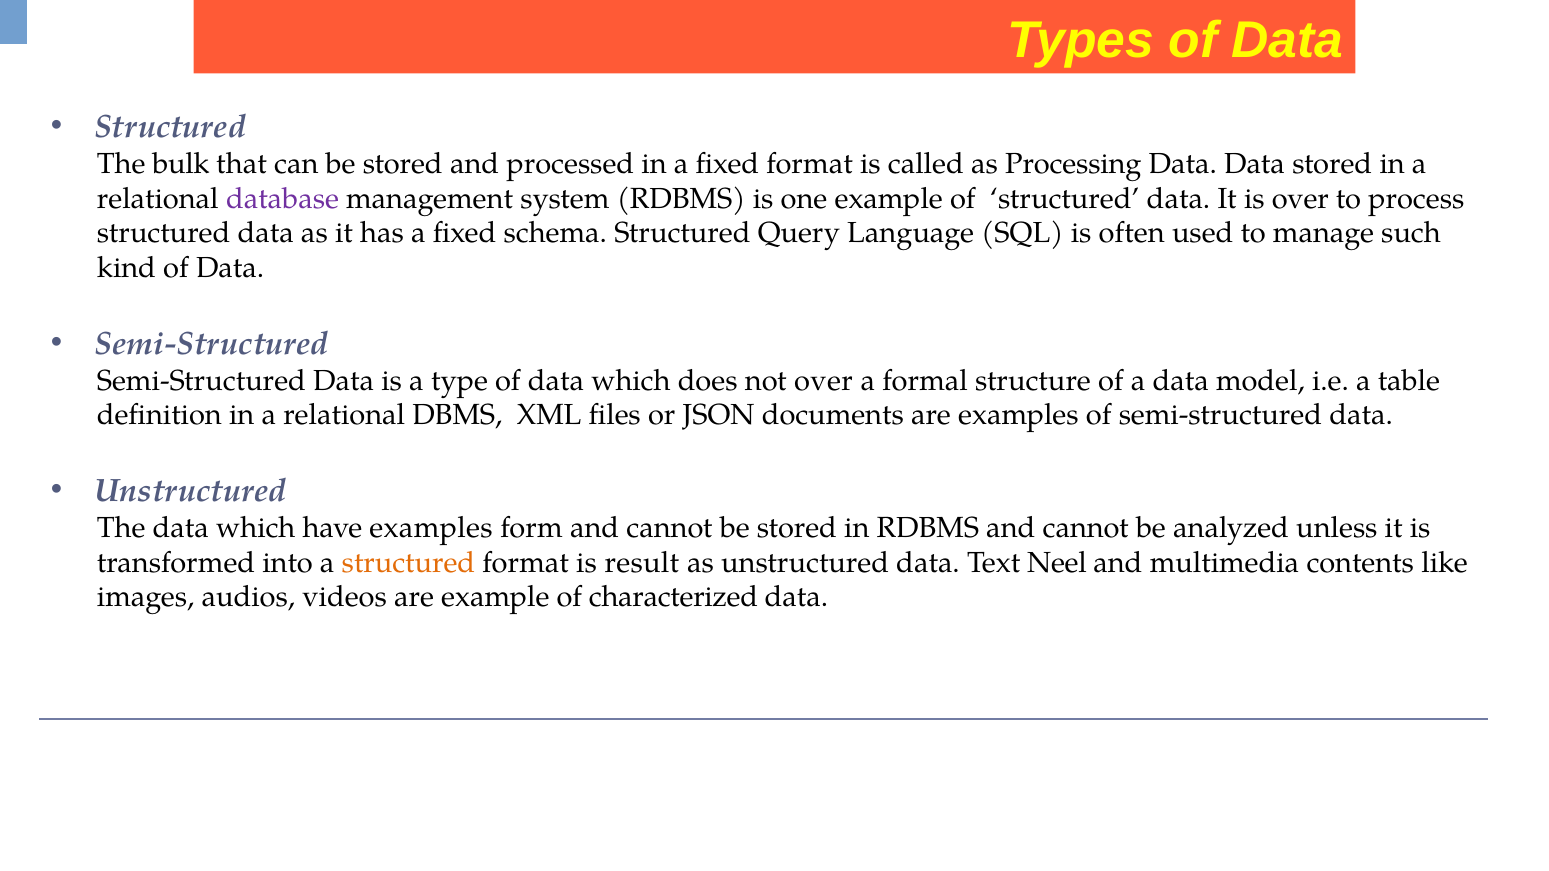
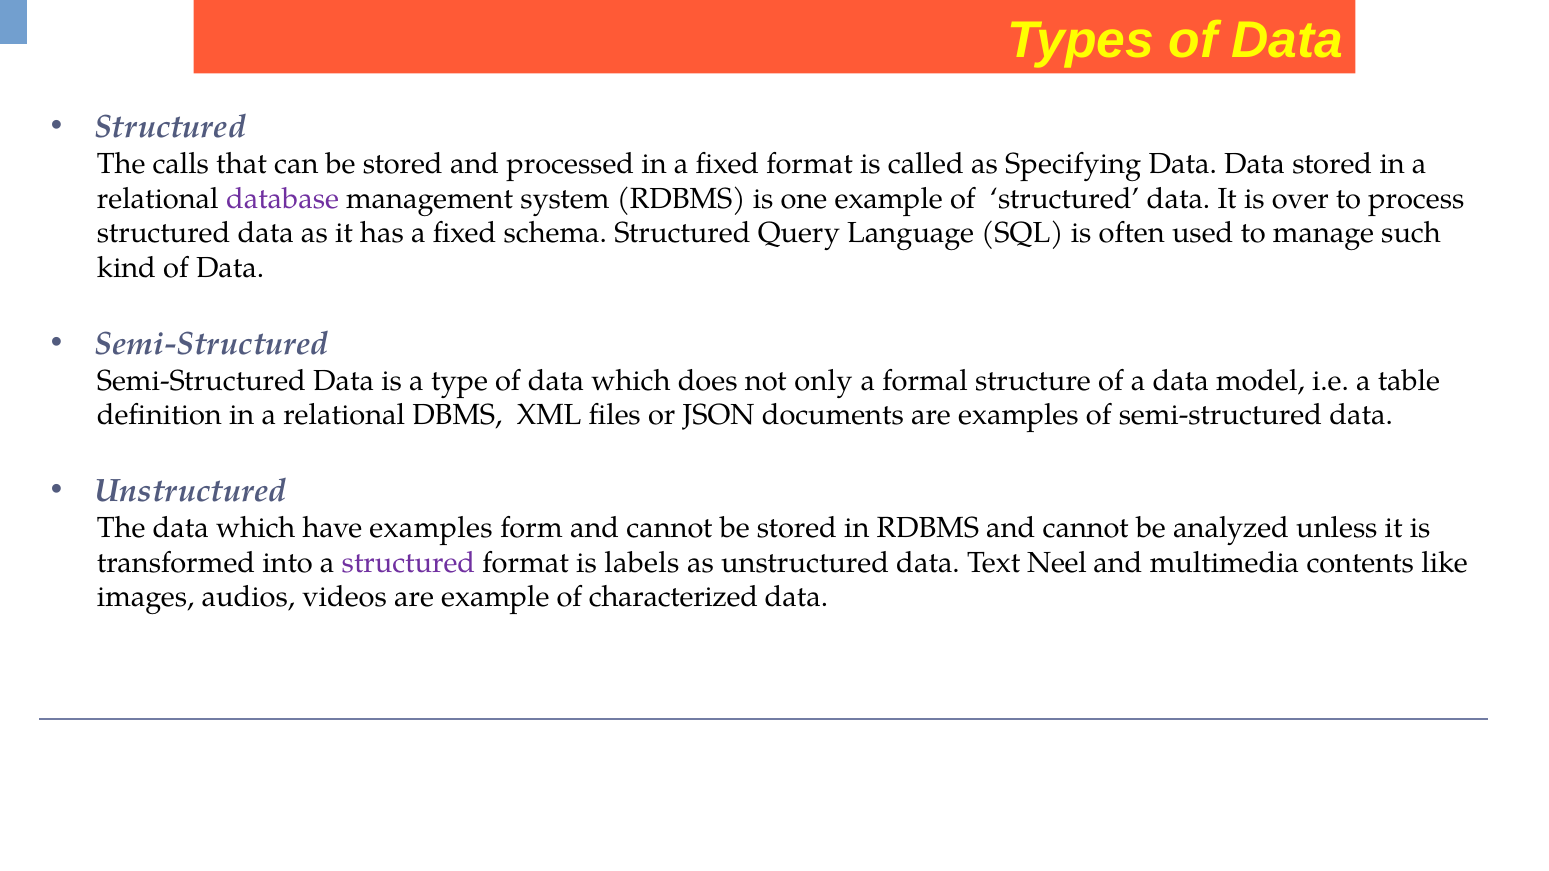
bulk: bulk -> calls (181, 164)
Processing: Processing -> Specifying (1073, 164)
not over: over -> only (823, 381)
structured colour: orange -> purple (408, 563)
result: result -> labels (642, 563)
